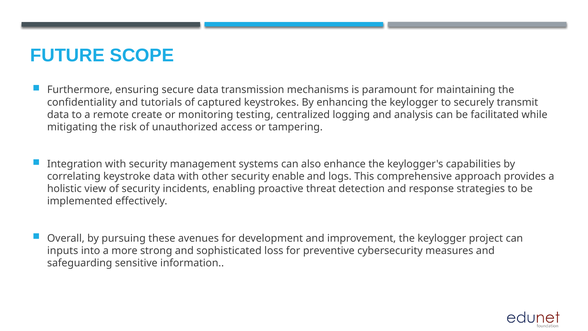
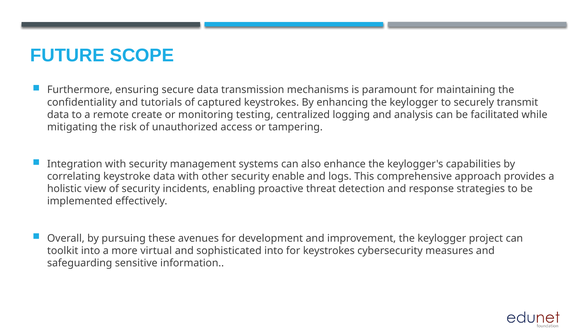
inputs: inputs -> toolkit (63, 251)
strong: strong -> virtual (156, 251)
sophisticated loss: loss -> into (274, 251)
for preventive: preventive -> keystrokes (329, 251)
